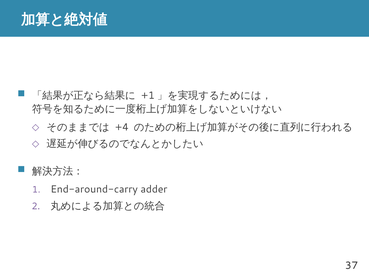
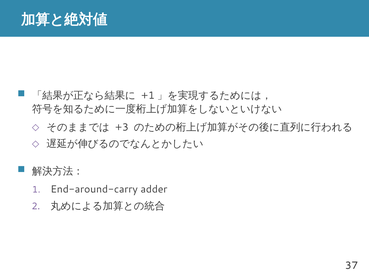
+4: +4 -> +3 (122, 127)
